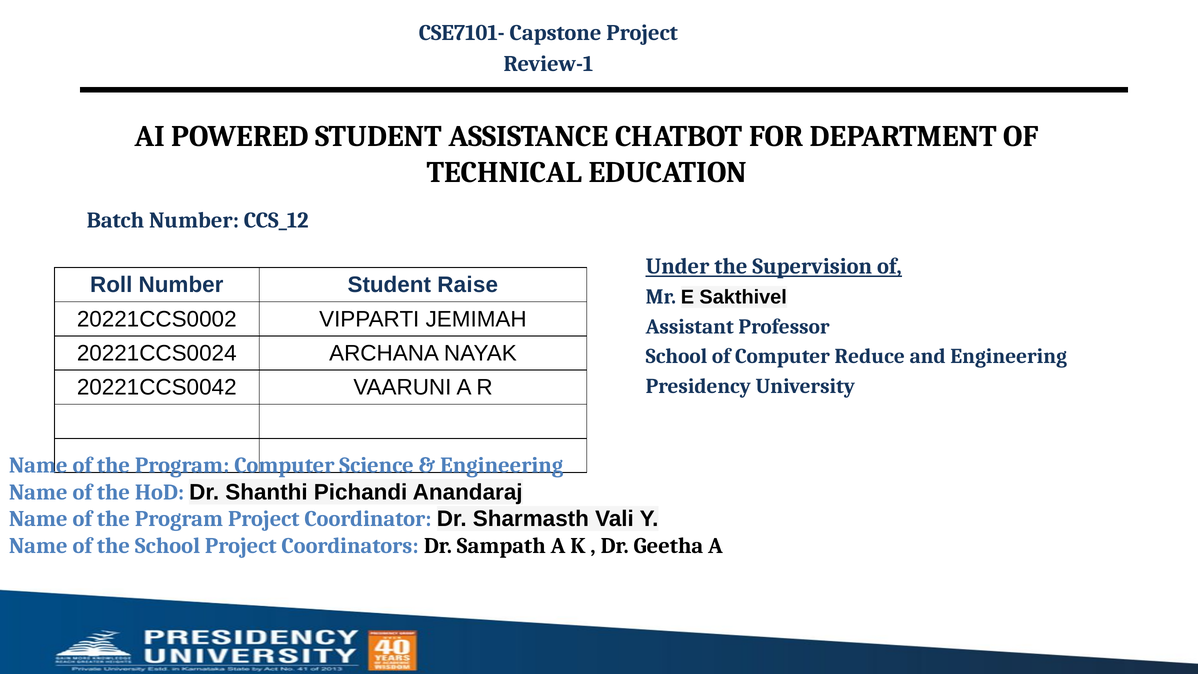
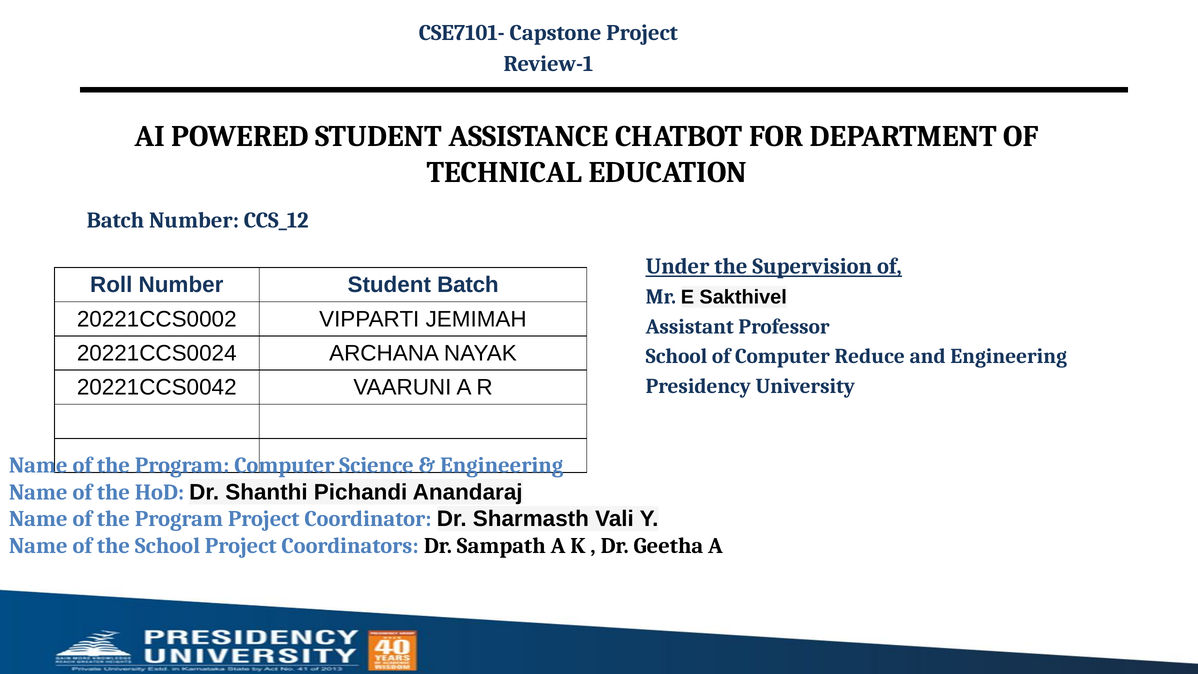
Student Raise: Raise -> Batch (468, 285)
